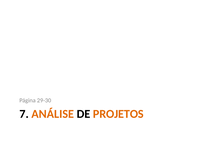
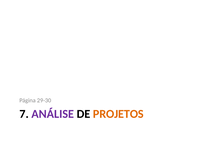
ANÁLISE colour: orange -> purple (53, 114)
